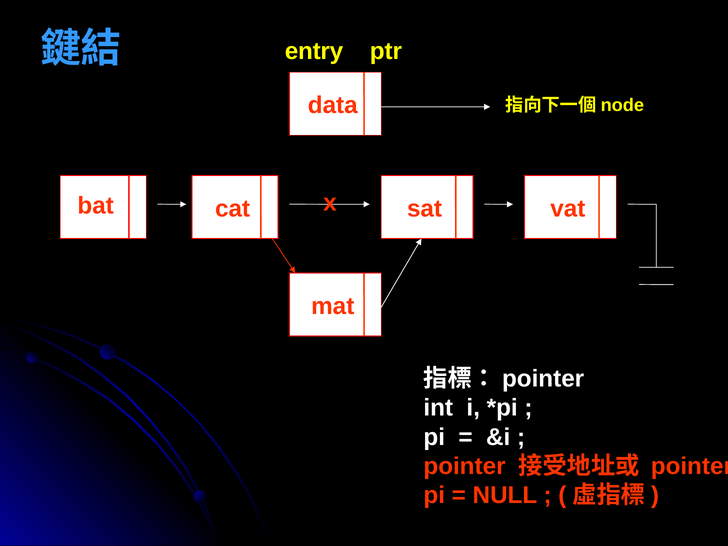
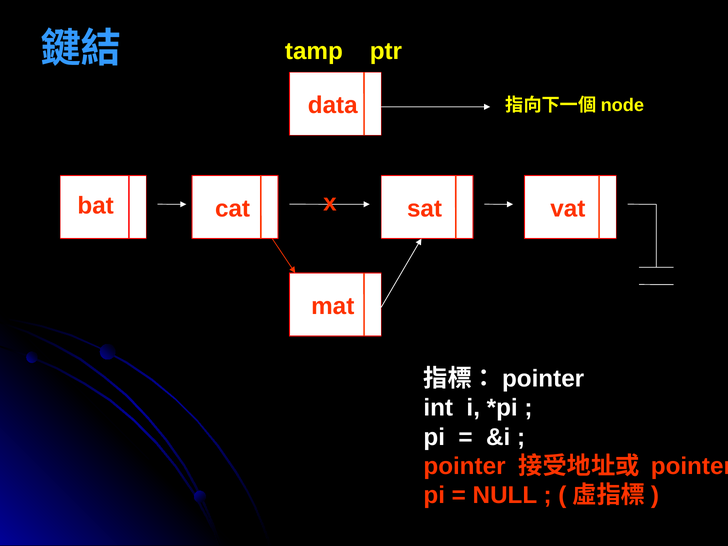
entry: entry -> tamp (314, 51)
